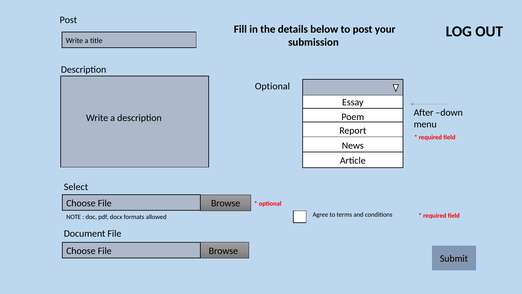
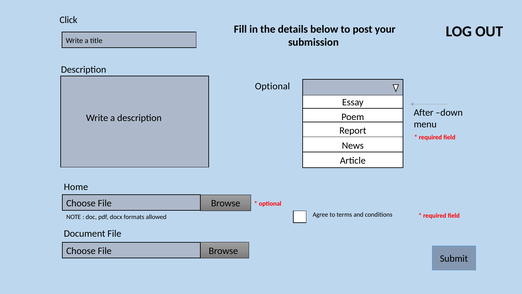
Post: Post -> Click (68, 20)
Select: Select -> Home (76, 187)
